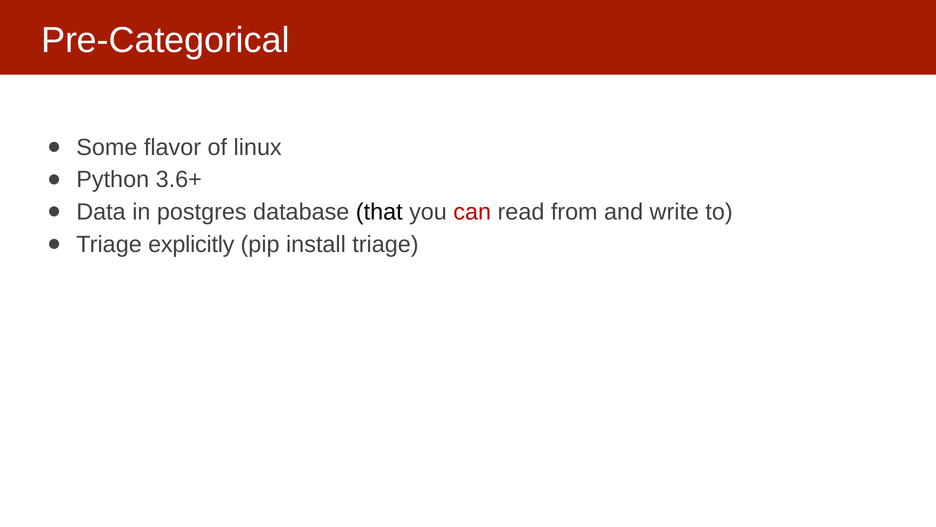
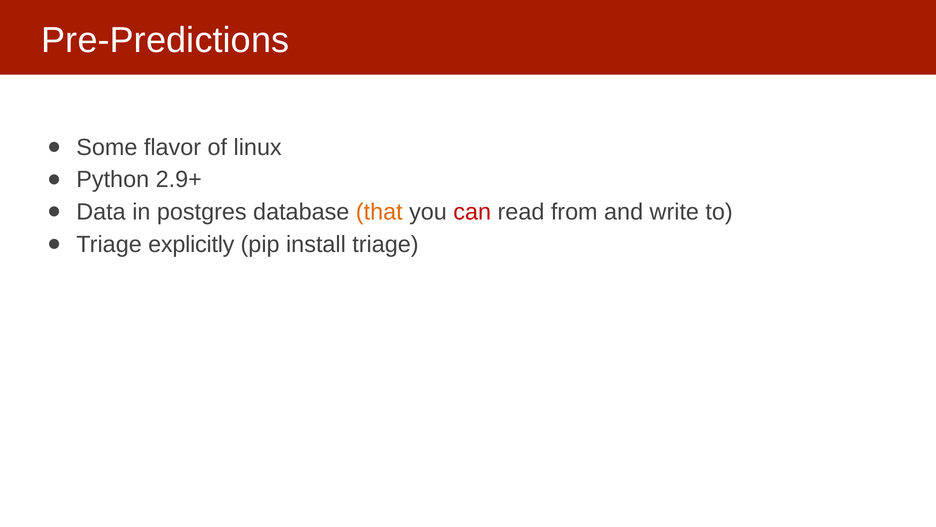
Pre-Categorical: Pre-Categorical -> Pre-Predictions (165, 40)
3.6+: 3.6+ -> 2.9+ (179, 179)
that colour: black -> orange (379, 212)
